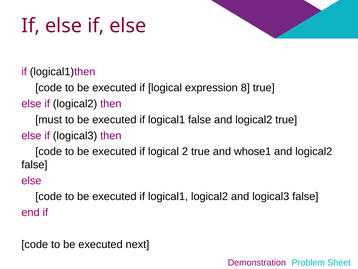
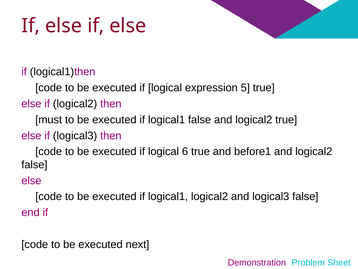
8: 8 -> 5 (245, 88)
2: 2 -> 6 (185, 151)
whose1: whose1 -> before1 (253, 151)
